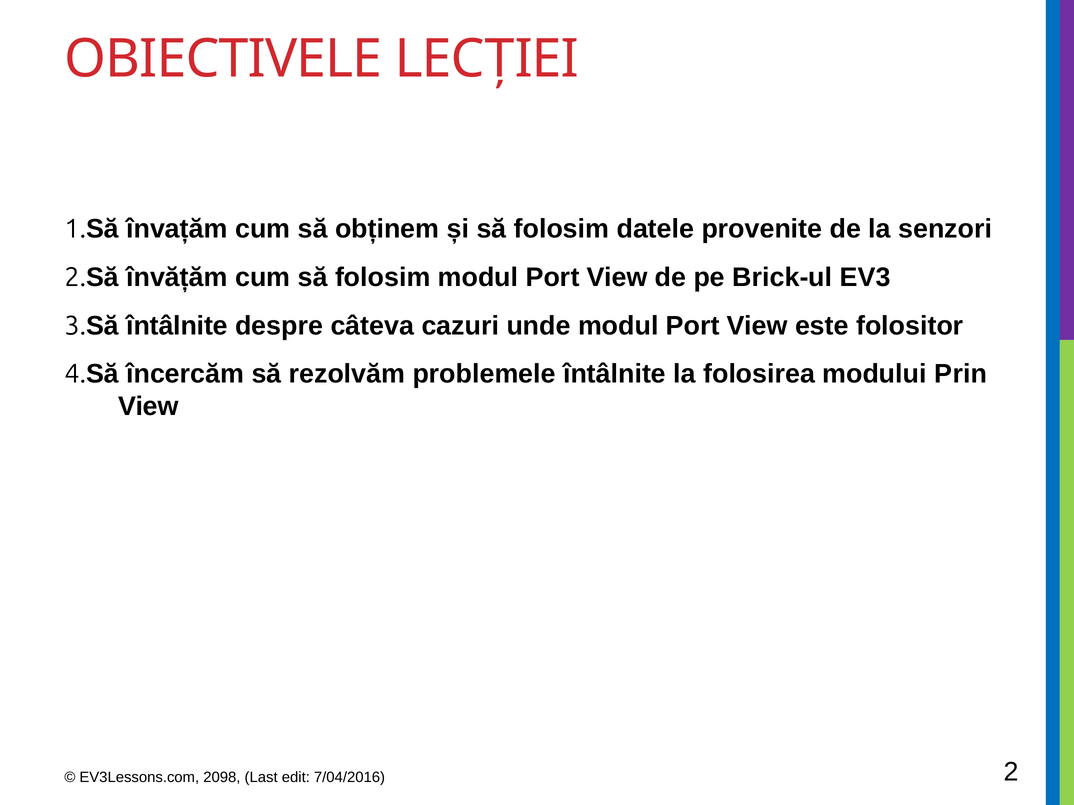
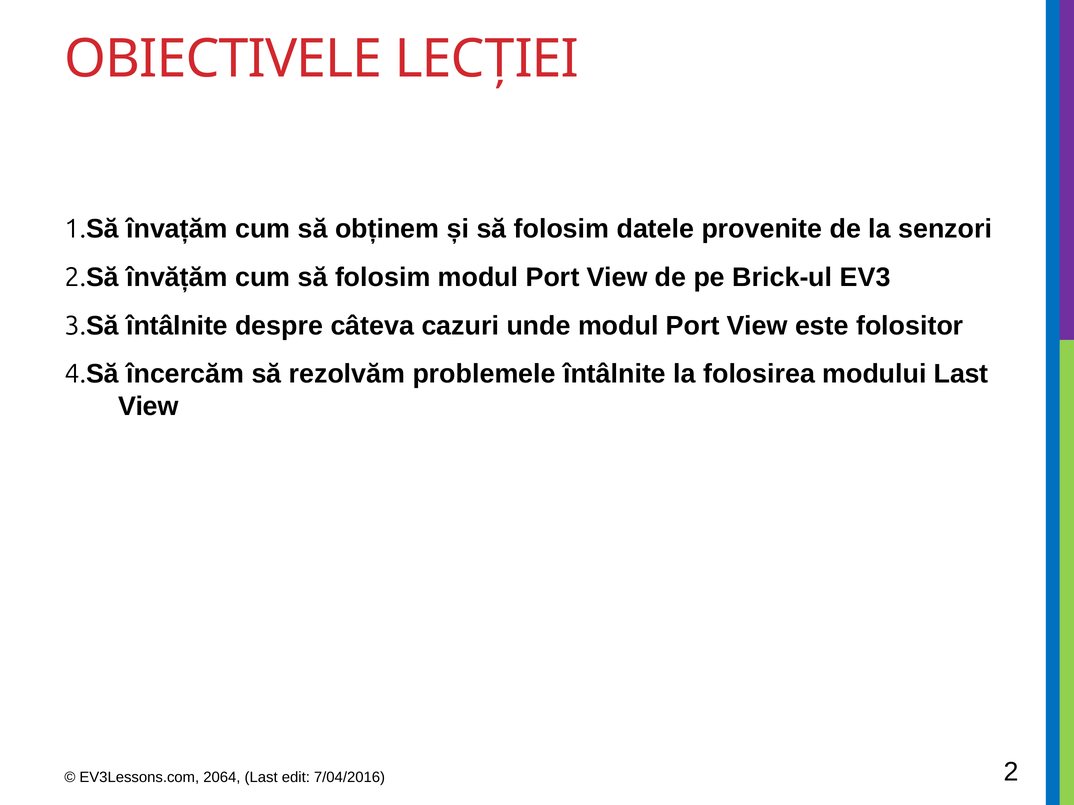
modului Prin: Prin -> Last (961, 374)
2098: 2098 -> 2064 (222, 778)
